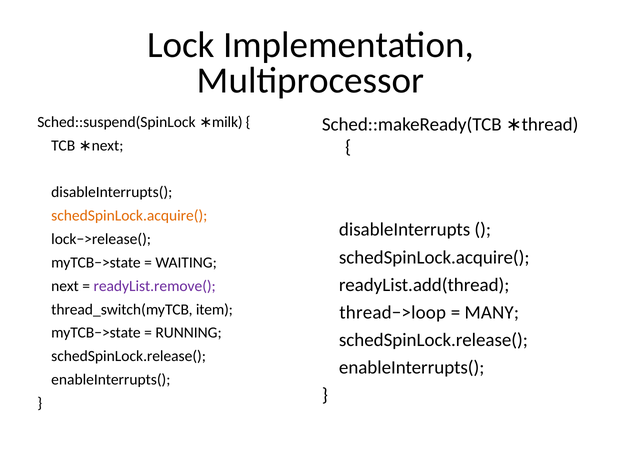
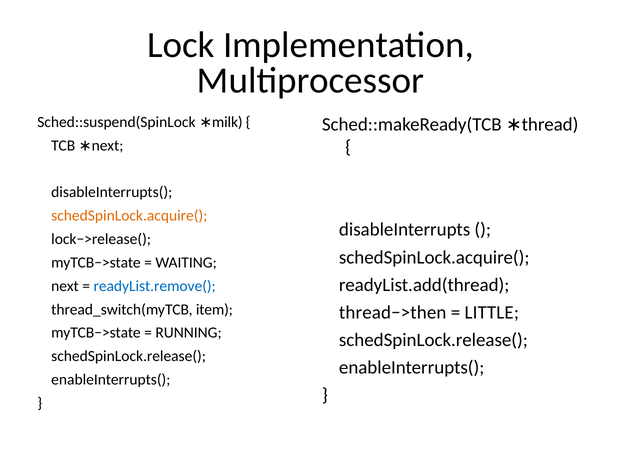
readyList.remove( colour: purple -> blue (155, 286)
thread−>loop: thread−>loop -> thread−>then (393, 313)
MANY: MANY -> LITTLE (492, 313)
